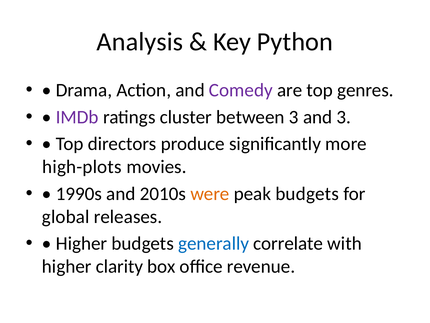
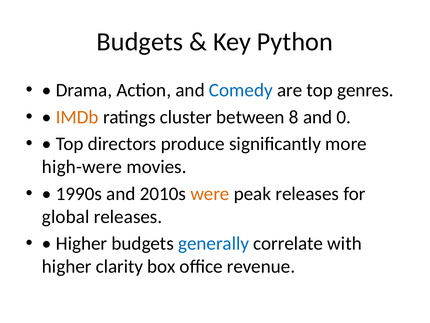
Analysis: Analysis -> Budgets (140, 42)
Comedy colour: purple -> blue (241, 90)
IMDb colour: purple -> orange (77, 117)
between 3: 3 -> 8 (294, 117)
and 3: 3 -> 0 (344, 117)
high-plots: high-plots -> high-were (82, 167)
peak budgets: budgets -> releases (307, 193)
